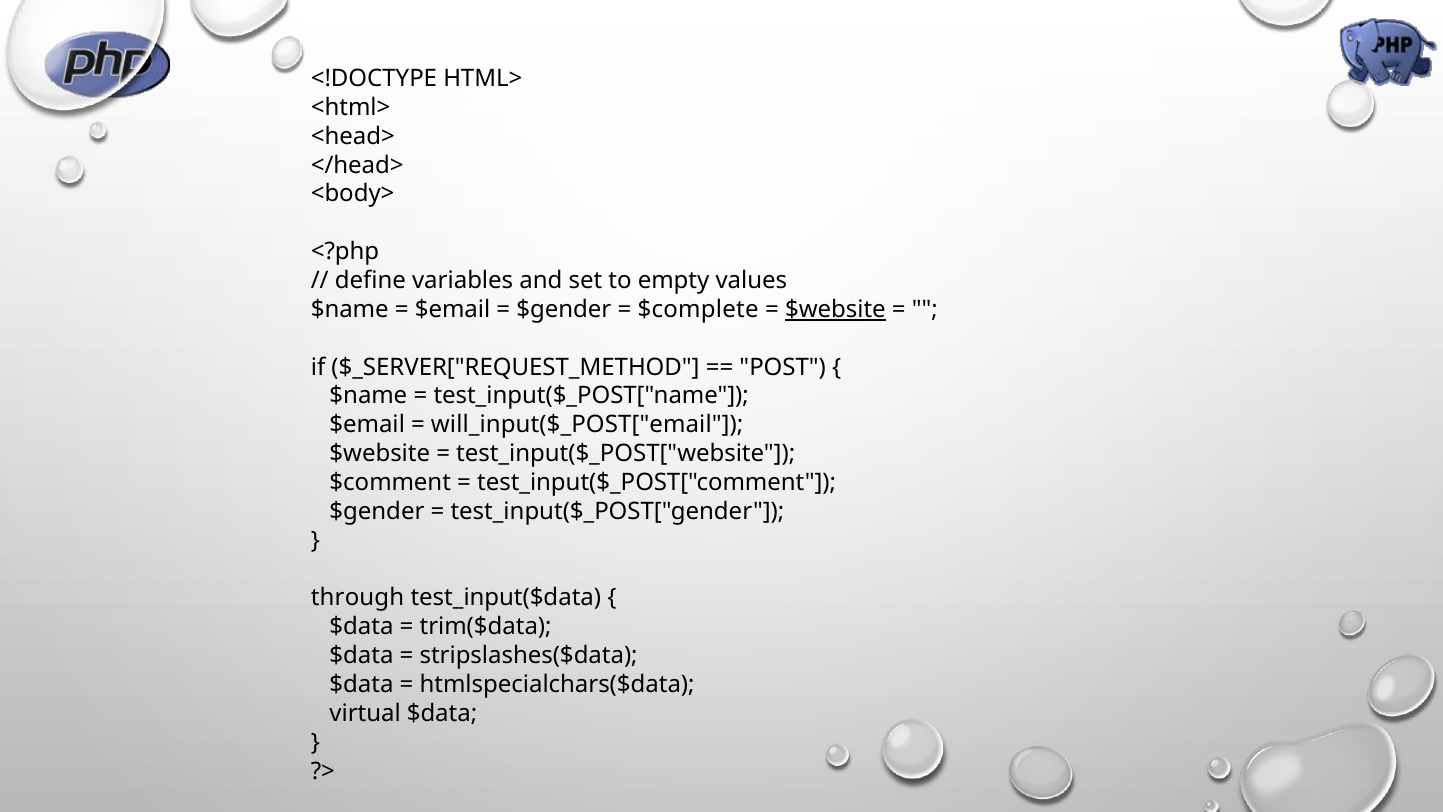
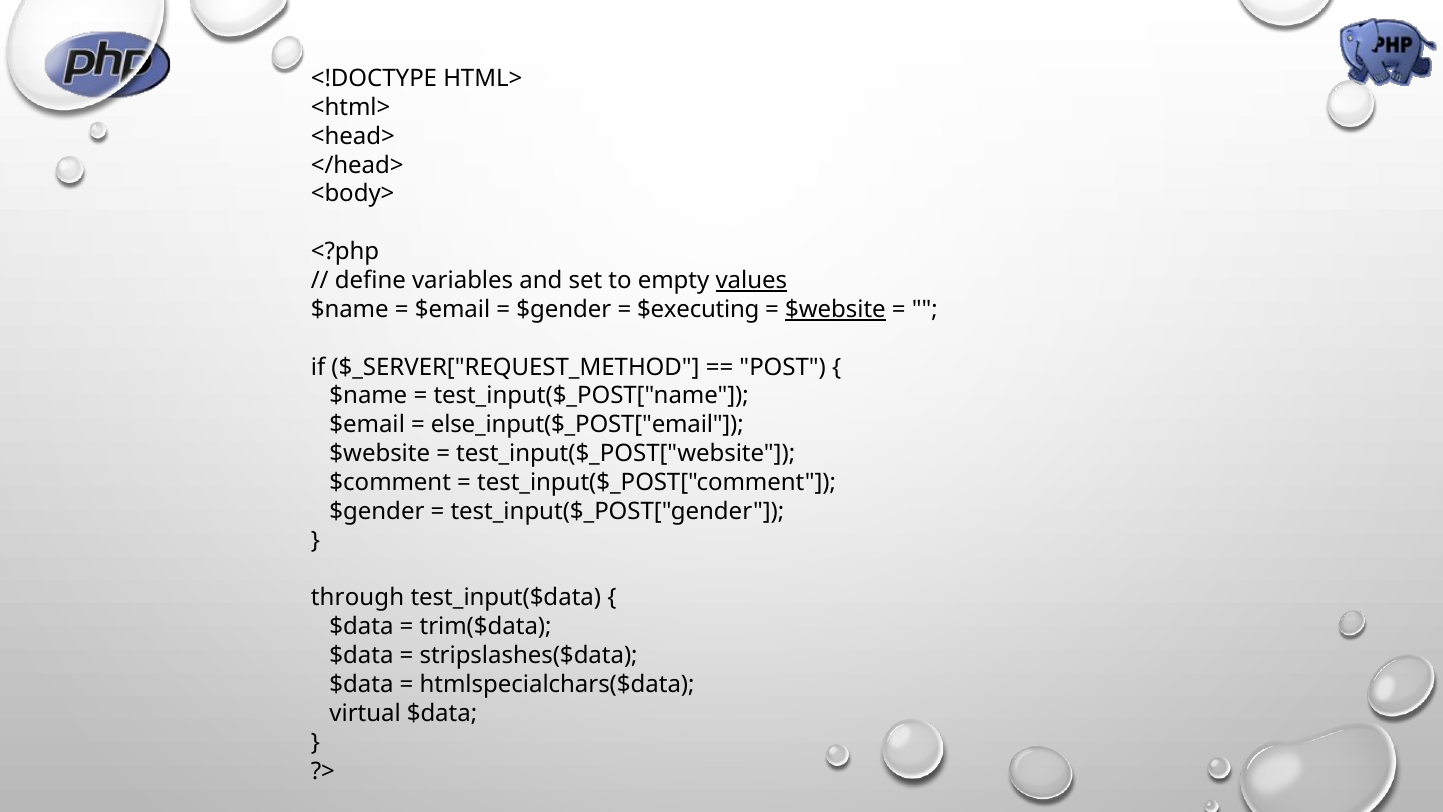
values underline: none -> present (751, 281)
$complete: $complete -> $executing (698, 309)
will_input($_POST["email: will_input($_POST["email -> else_input($_POST["email (587, 425)
